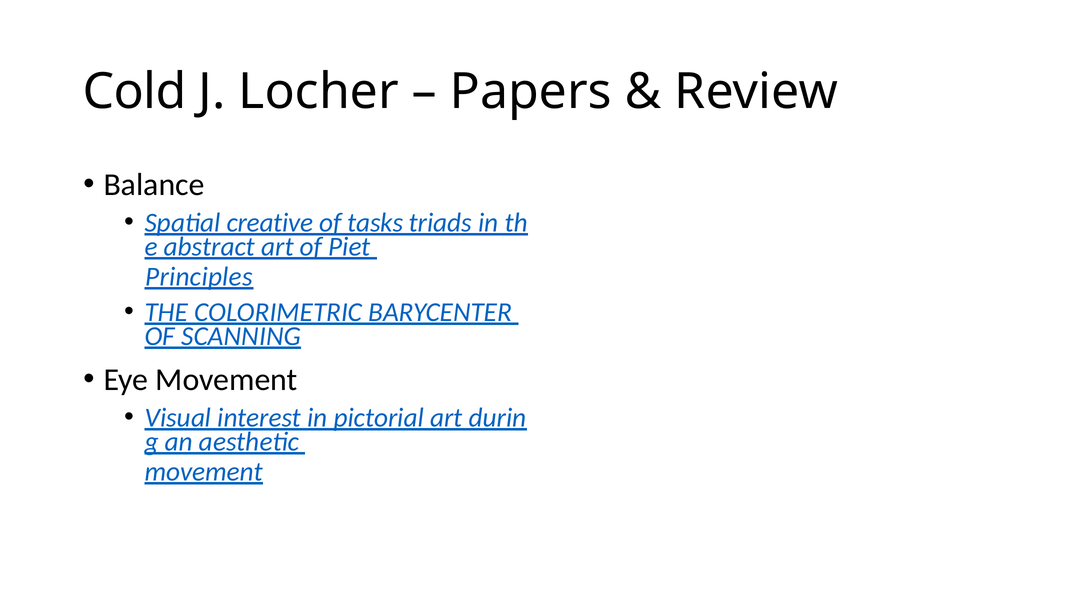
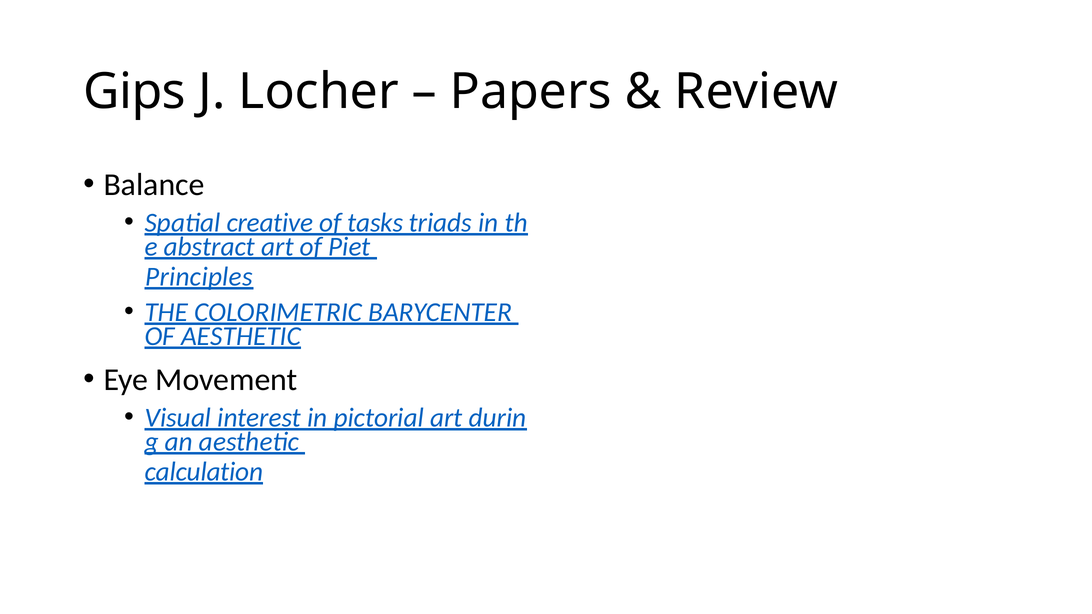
Cold: Cold -> Gips (135, 92)
OF SCANNING: SCANNING -> AESTHETIC (241, 336)
movement: movement -> calculation (204, 472)
